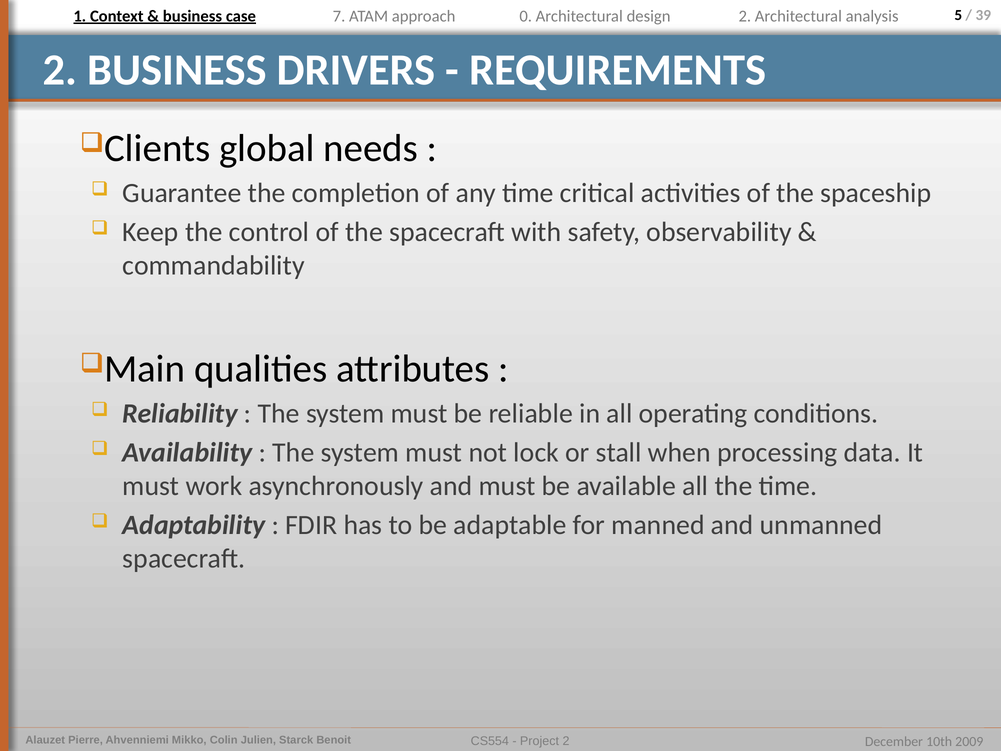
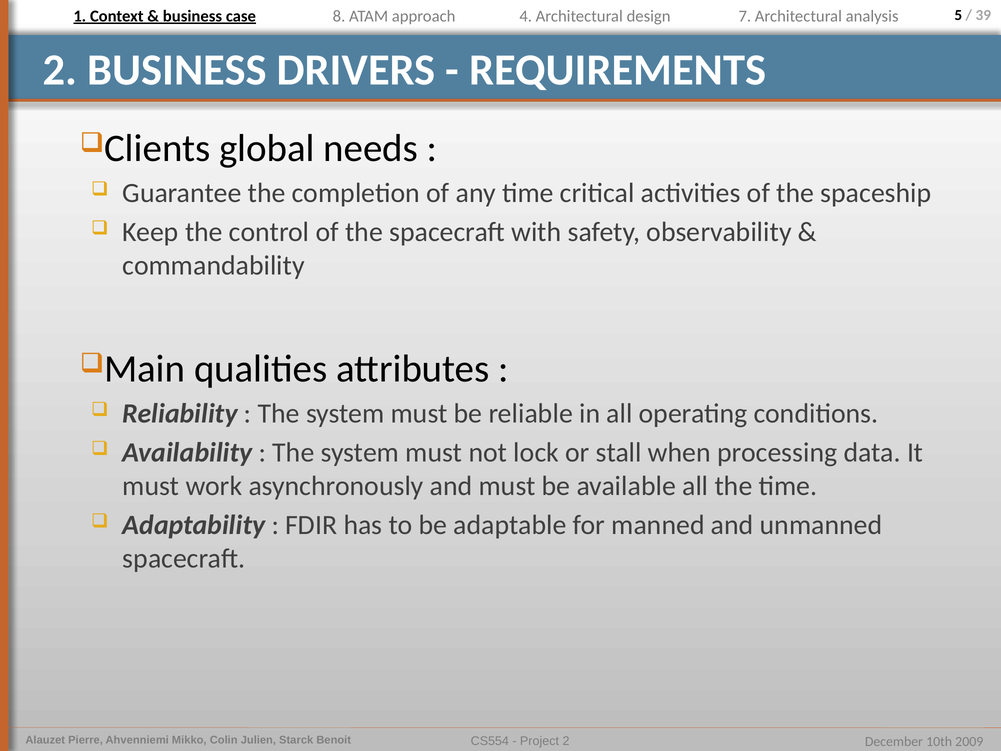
7: 7 -> 8 (339, 16)
0: 0 -> 4 (526, 16)
design 2: 2 -> 7 (745, 16)
